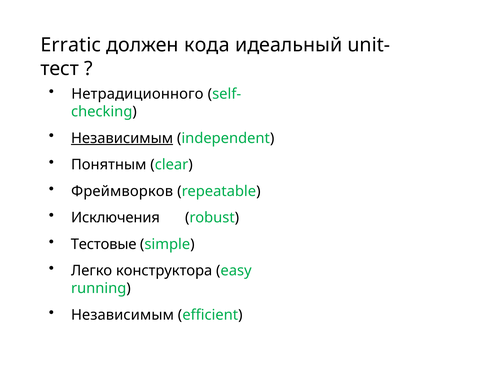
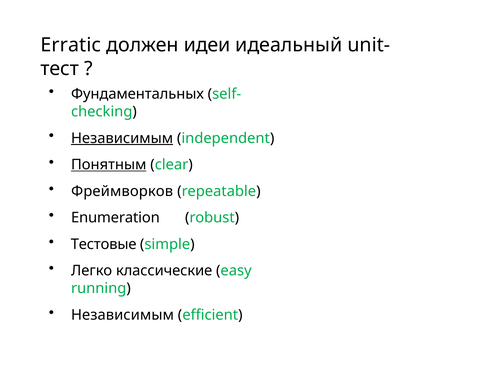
кода: кода -> идеи (207, 45)
Нетрадиционного: Нетрадиционного -> Фундаментальных (137, 94)
Понятным underline: none -> present (109, 165)
Исключения: Исключения -> Enumeration (115, 218)
конструктора: конструктора -> классические (164, 271)
